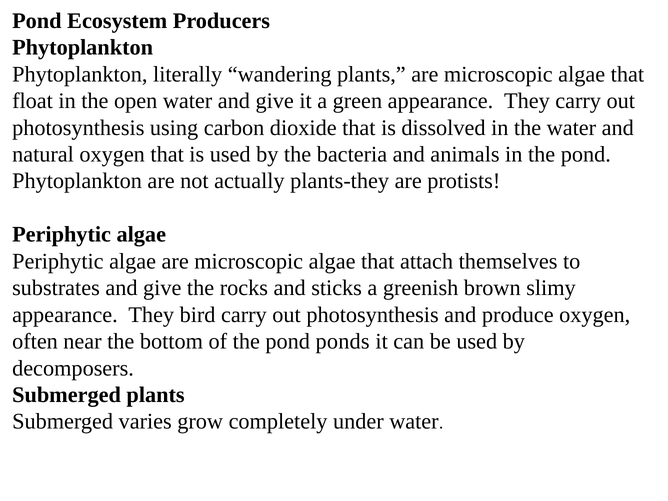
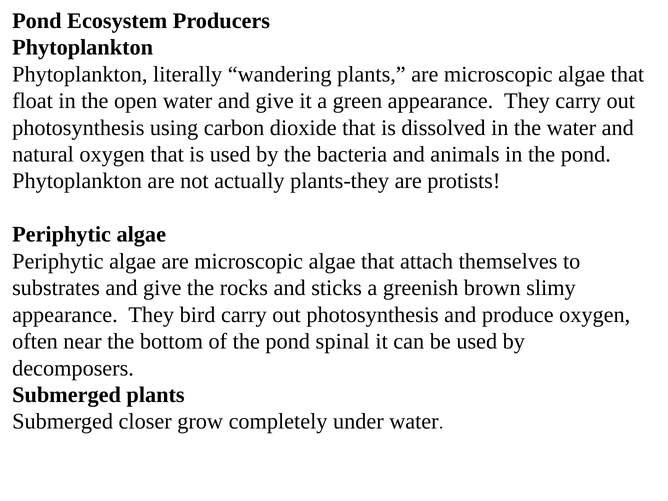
ponds: ponds -> spinal (343, 341)
varies: varies -> closer (145, 422)
